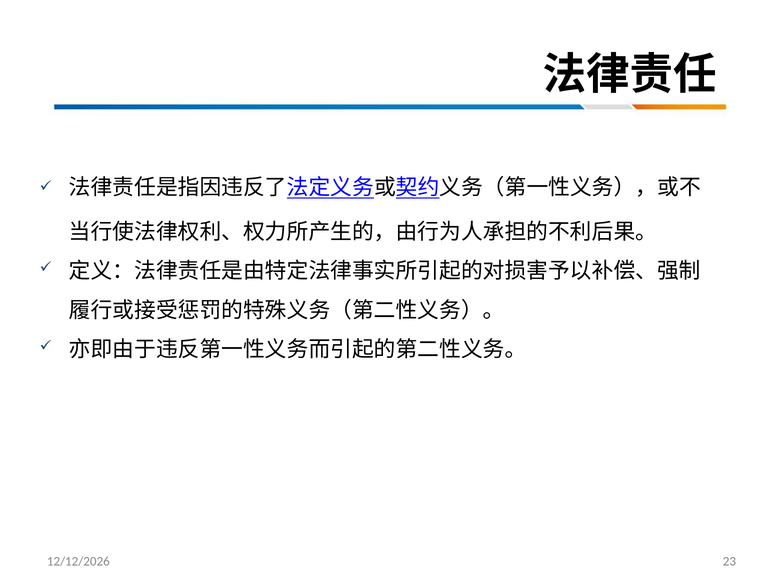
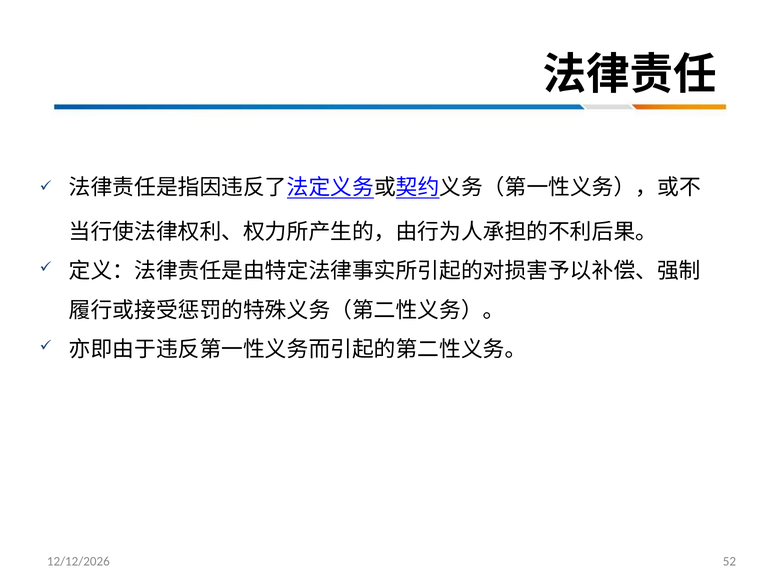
23: 23 -> 52 (729, 561)
